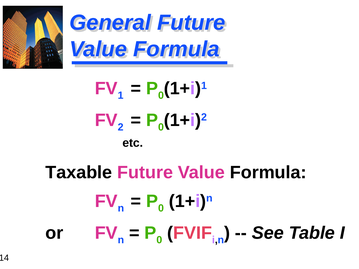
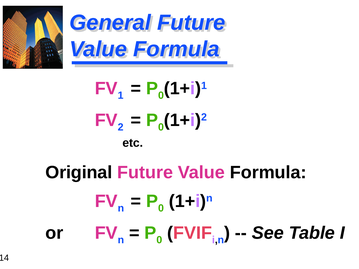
Taxable: Taxable -> Original (79, 173)
